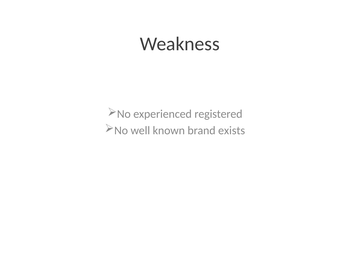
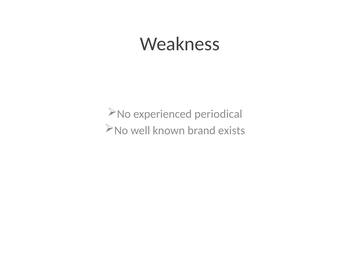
registered: registered -> periodical (218, 114)
